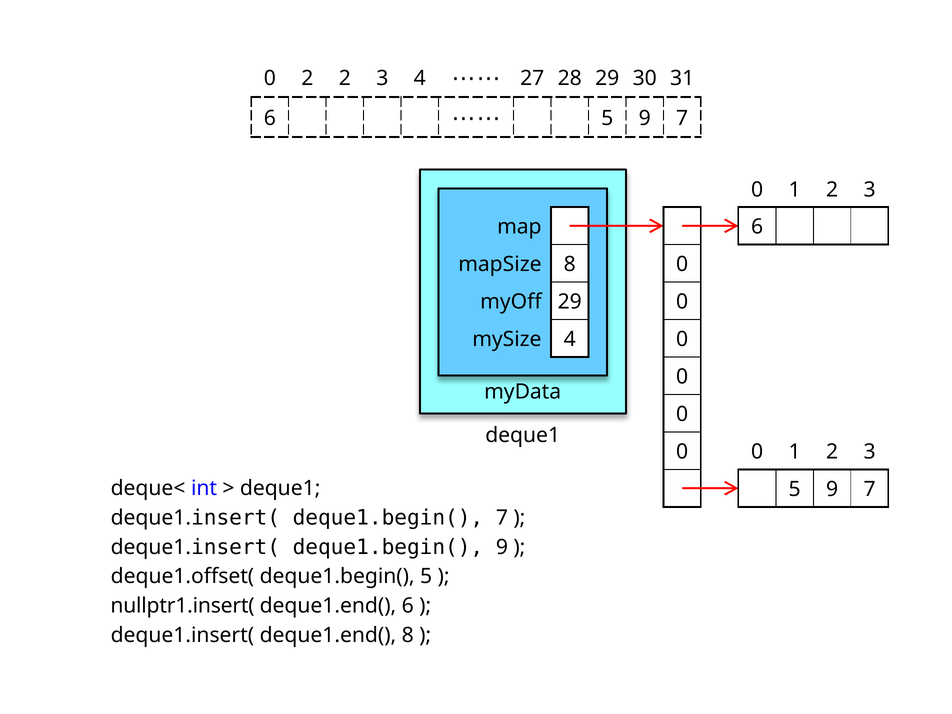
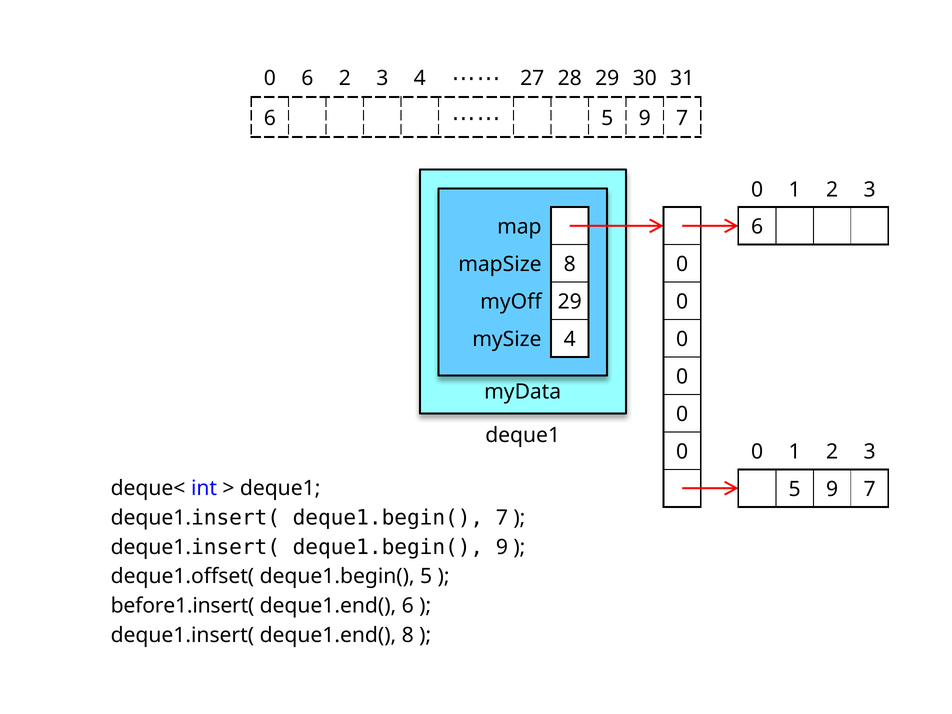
0 2: 2 -> 6 (307, 78)
nullptr1.insert(: nullptr1.insert( -> before1.insert( (183, 606)
